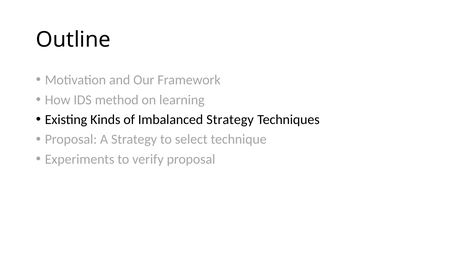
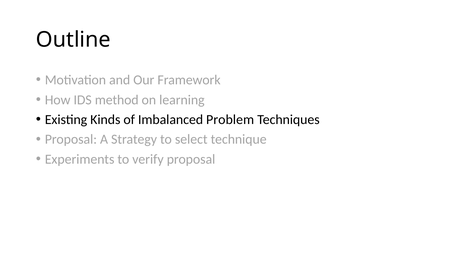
Imbalanced Strategy: Strategy -> Problem (230, 119)
